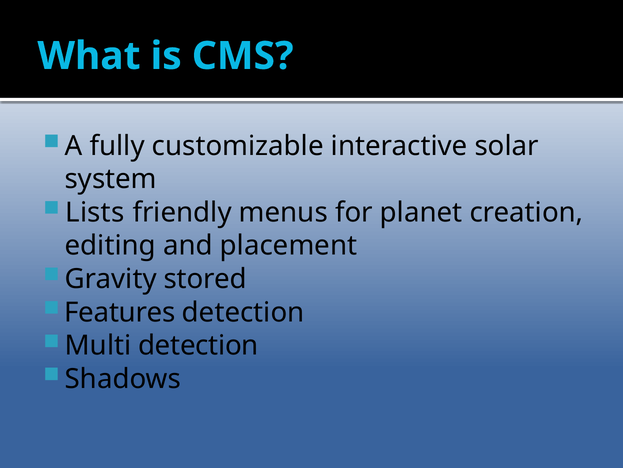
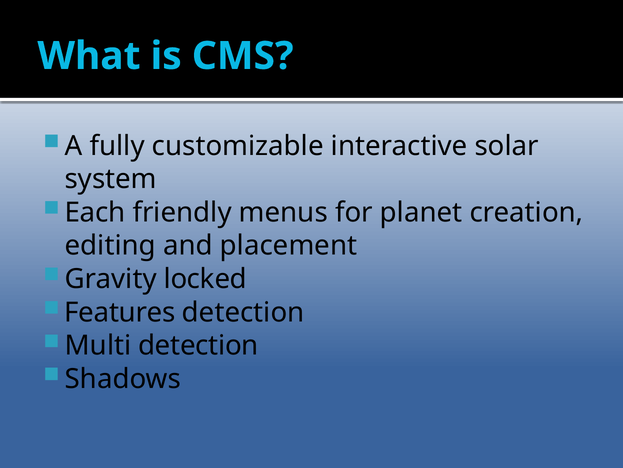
Lists: Lists -> Each (95, 212)
stored: stored -> locked (205, 279)
